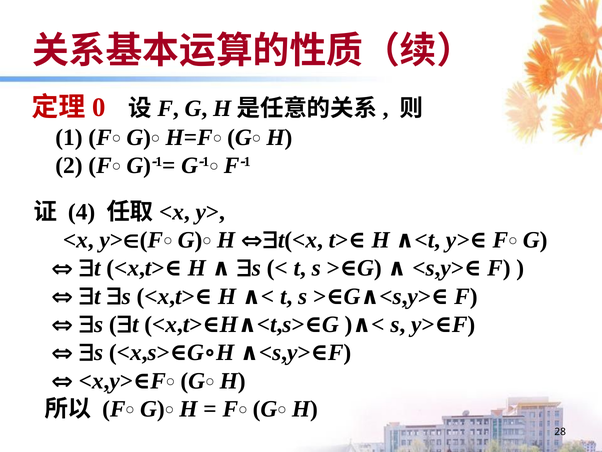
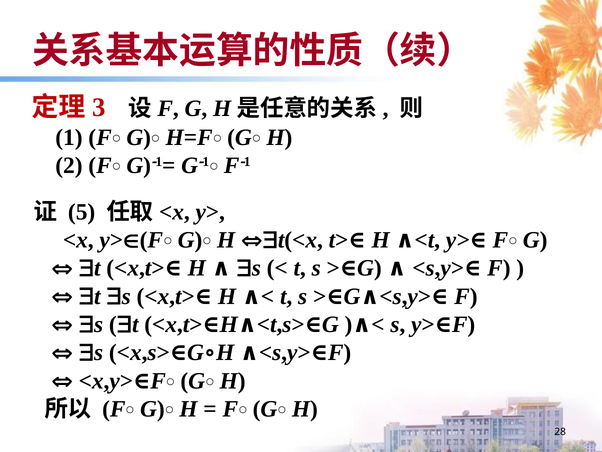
0: 0 -> 3 (99, 107)
4: 4 -> 5 (82, 212)
